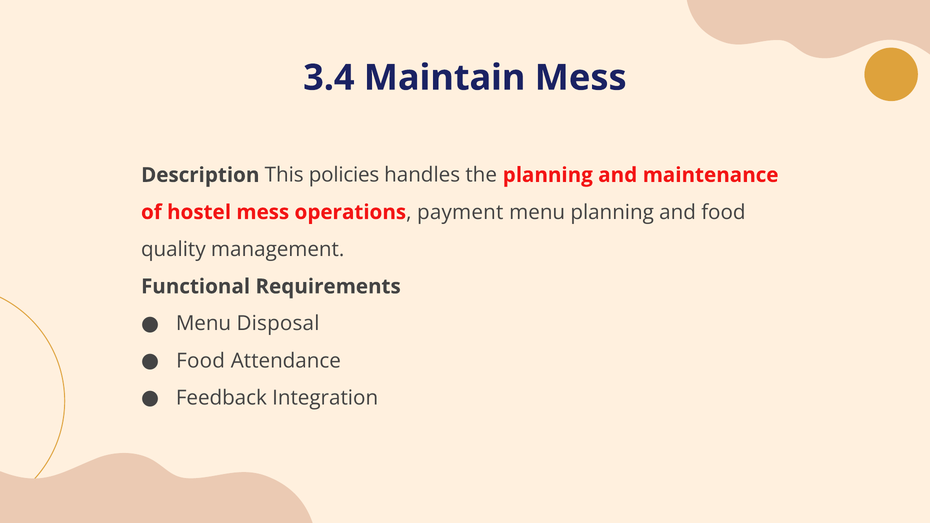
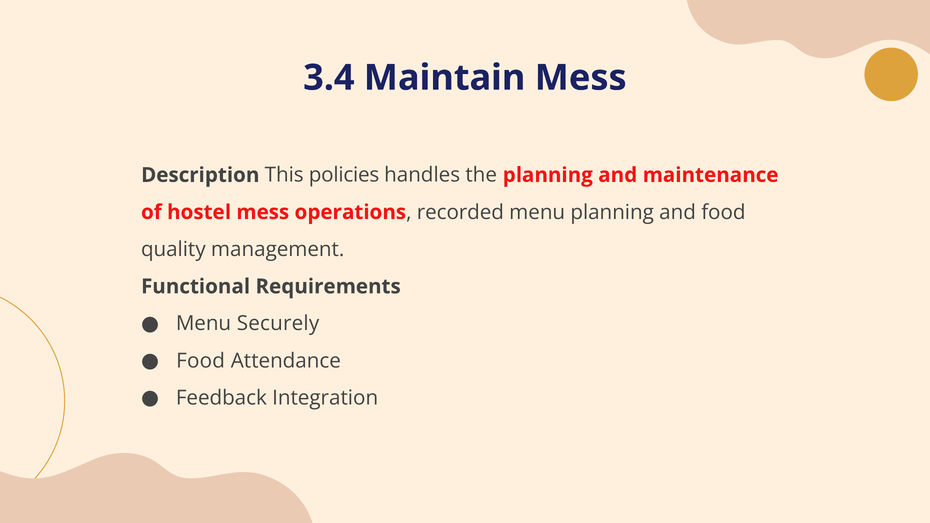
payment: payment -> recorded (460, 212)
Disposal: Disposal -> Securely (278, 324)
